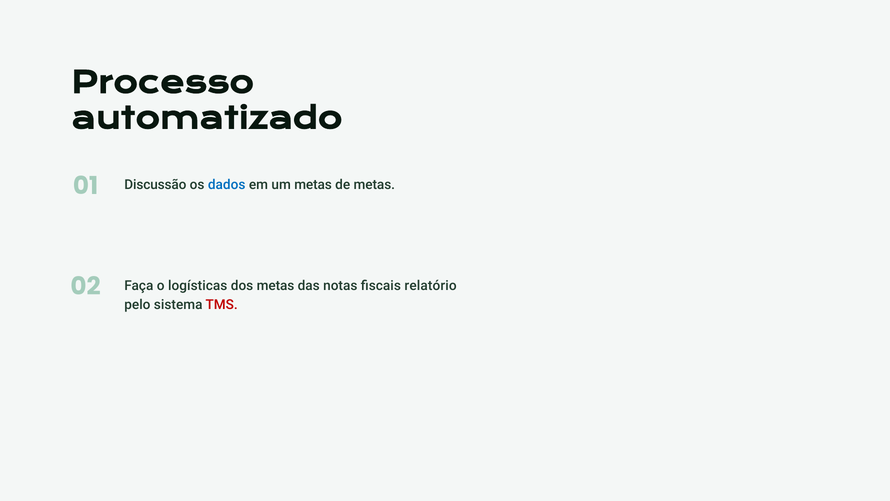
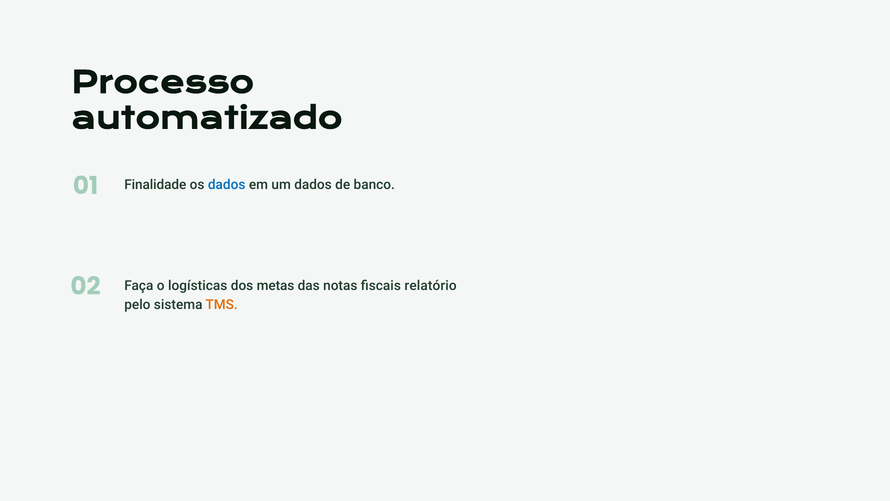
Discussão: Discussão -> Finalidade (155, 185)
um metas: metas -> dados (313, 185)
de metas: metas -> banco (374, 185)
TMS colour: red -> orange (222, 305)
